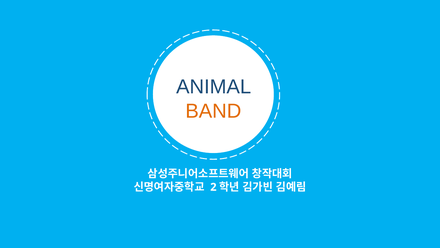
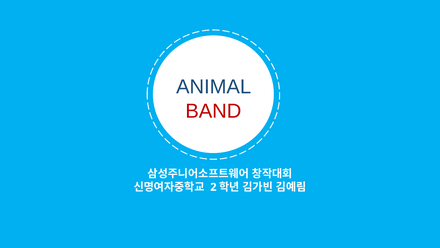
BAND colour: orange -> red (213, 111)
